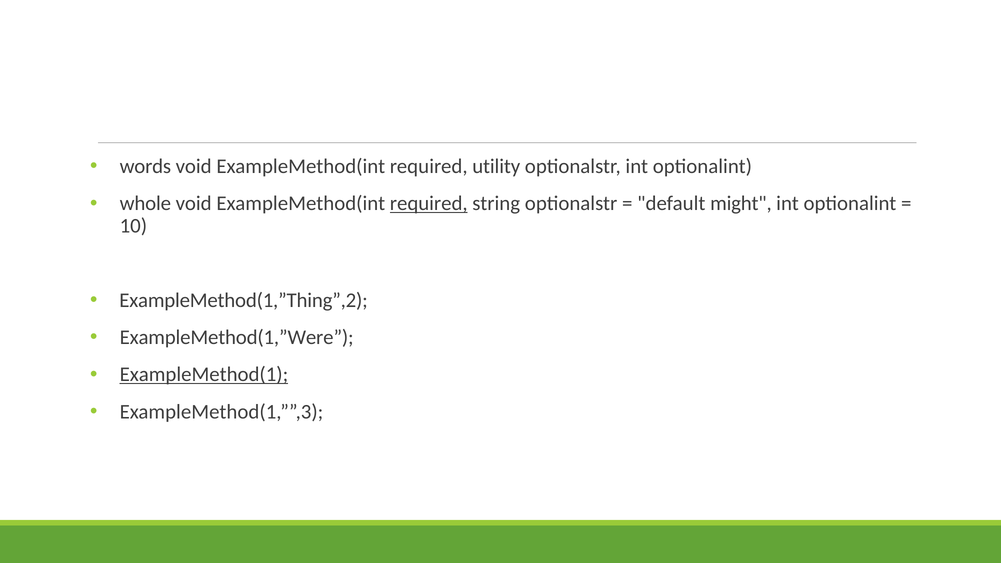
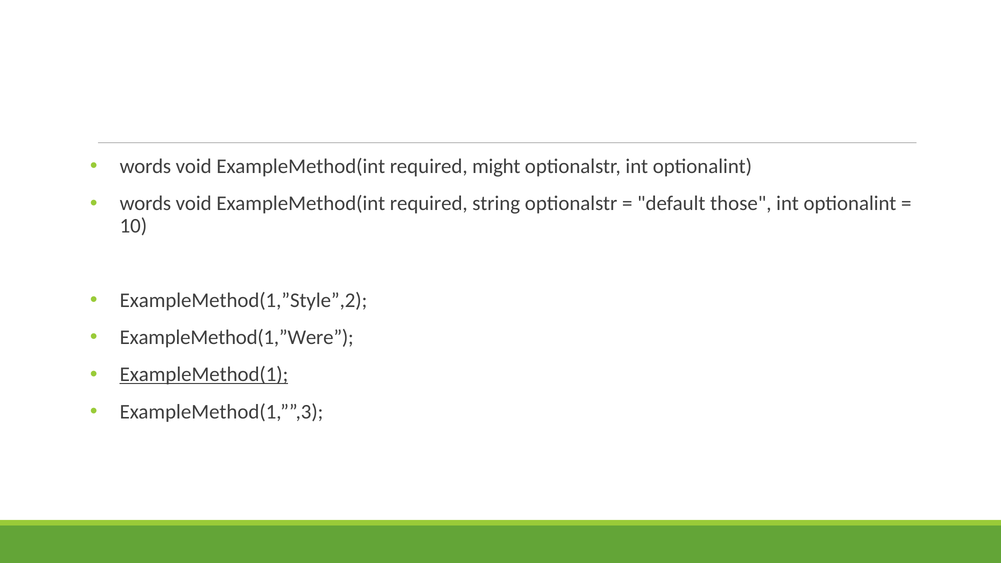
utility: utility -> might (496, 166)
whole: whole -> words (145, 204)
required underline: present -> none (429, 204)
might: might -> those (741, 204)
ExampleMethod(1,”Thing”,2: ExampleMethod(1,”Thing”,2 -> ExampleMethod(1,”Style”,2 (243, 300)
